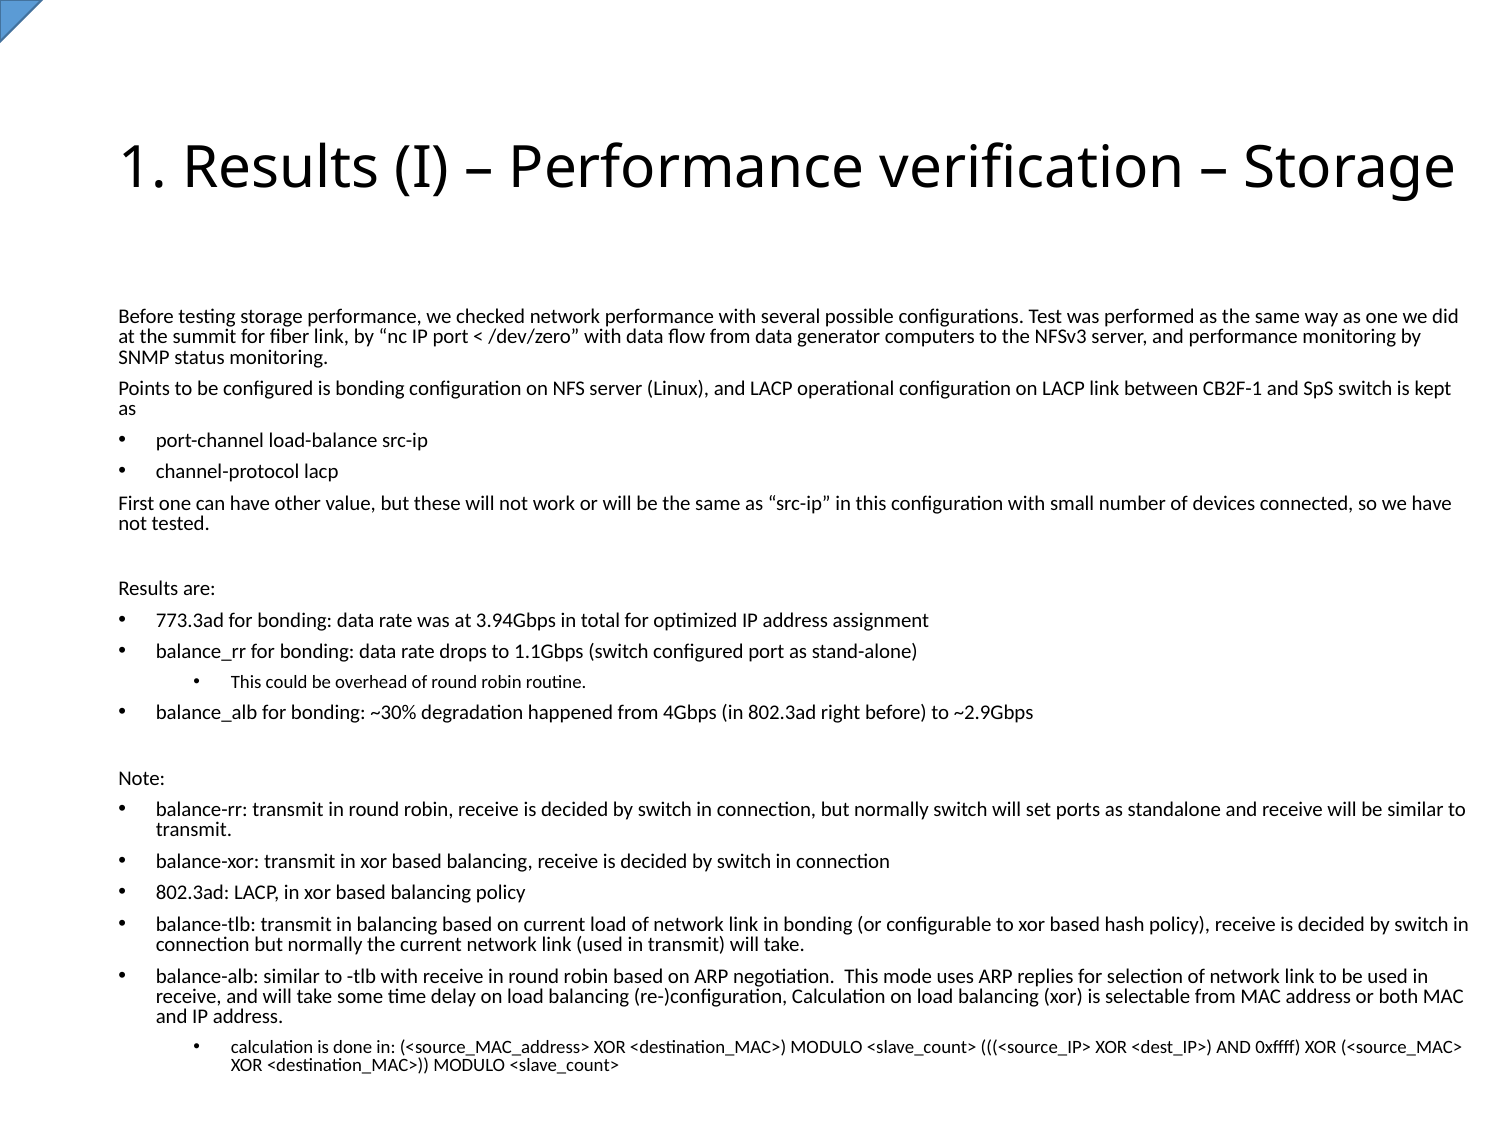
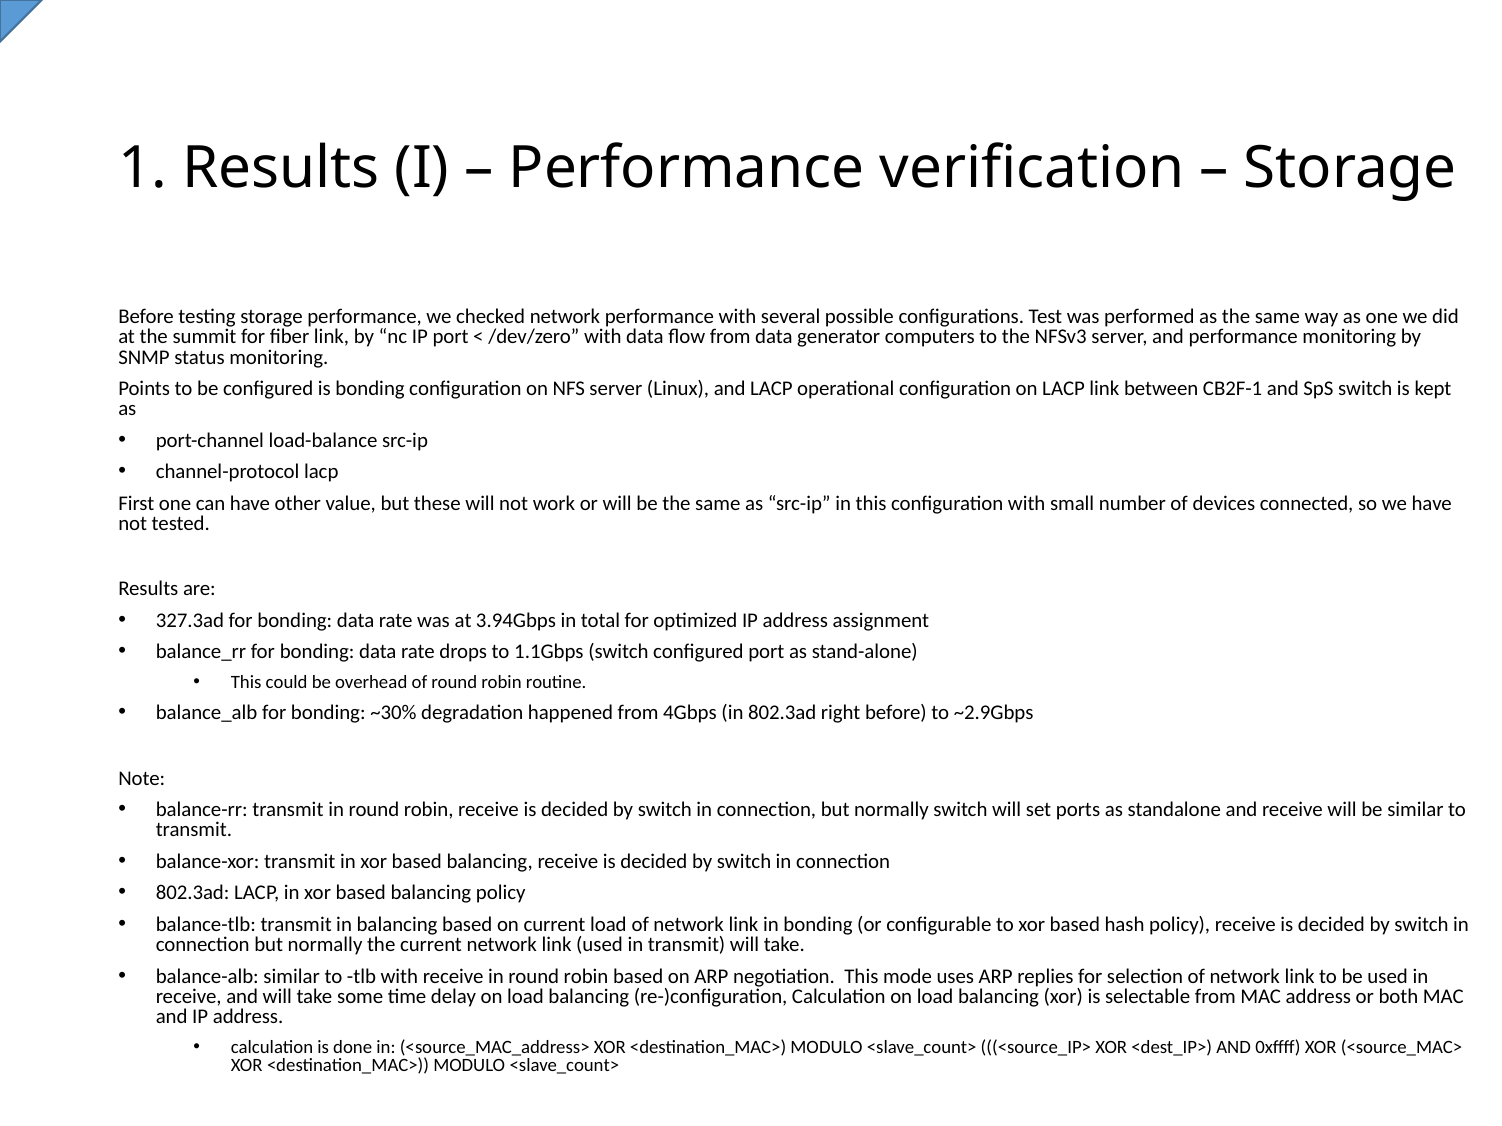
773.3ad: 773.3ad -> 327.3ad (190, 621)
